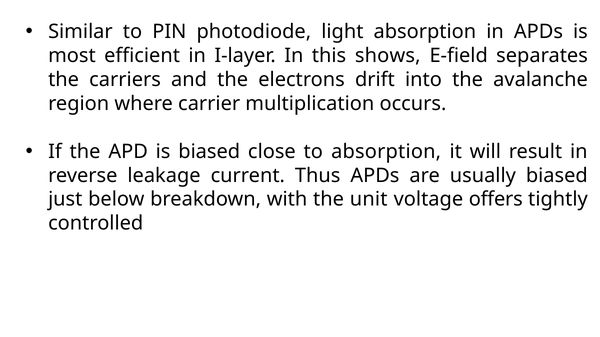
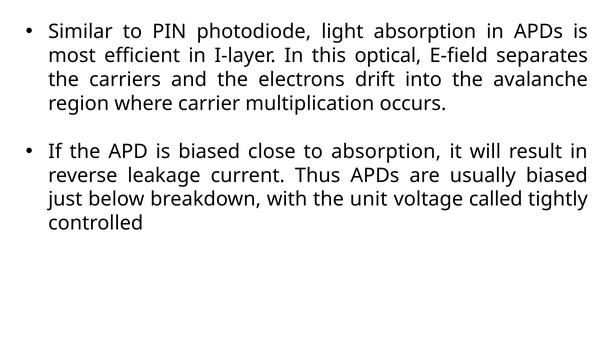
shows: shows -> optical (388, 56)
offers: offers -> called (496, 200)
